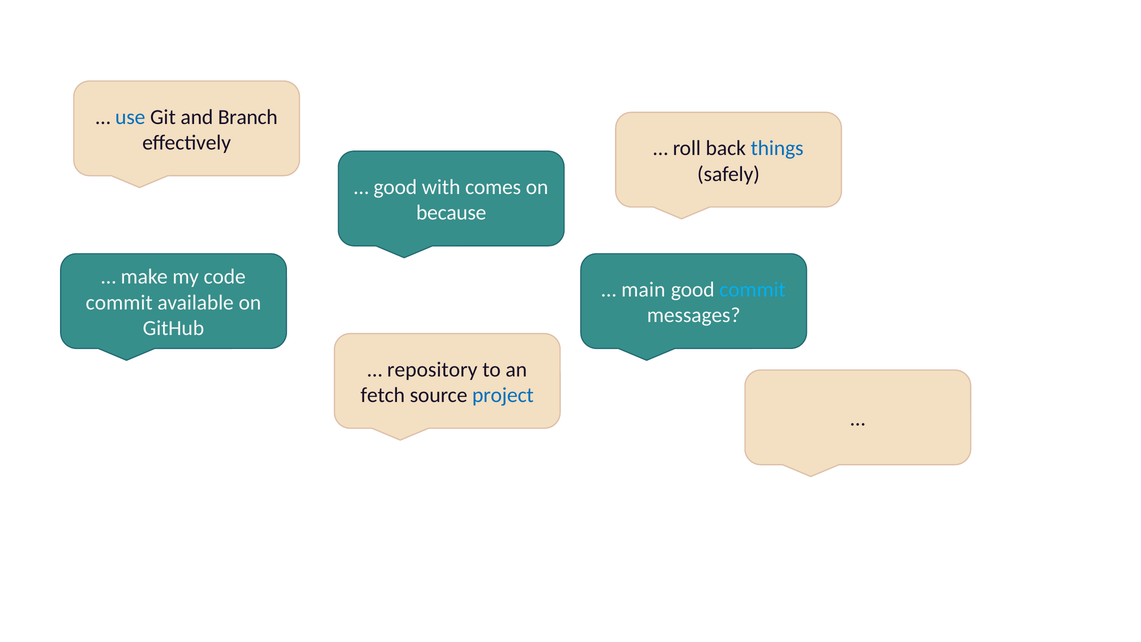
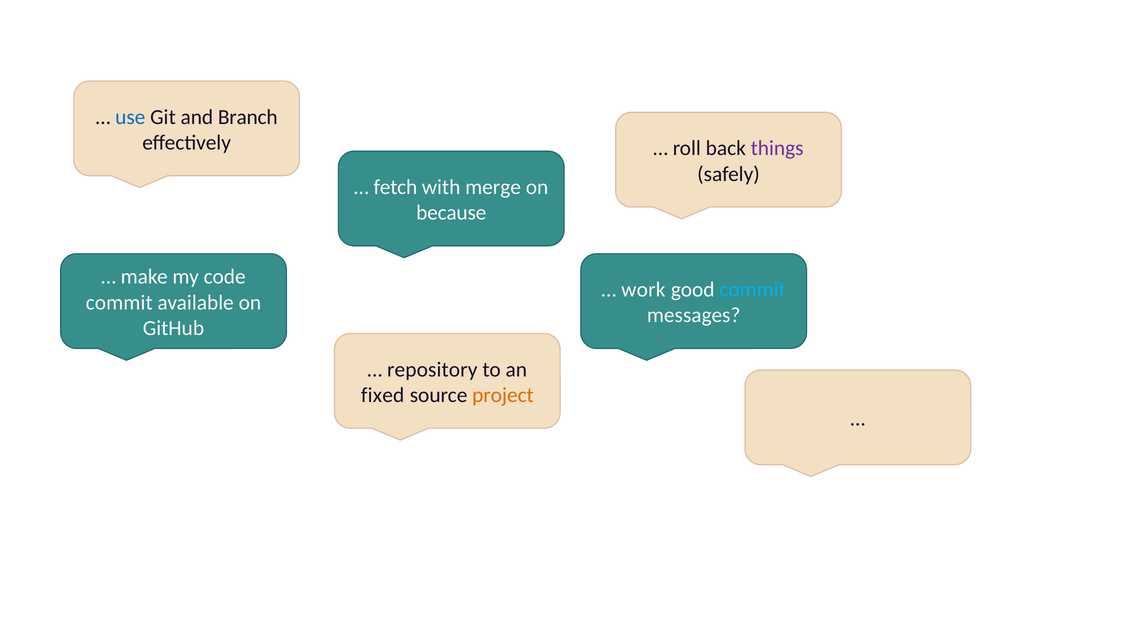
things colour: blue -> purple (777, 148)
good: good -> fetch (395, 187)
comes: comes -> merge (493, 187)
main: main -> work (643, 290)
fetch: fetch -> fixed (383, 395)
project colour: blue -> orange (503, 395)
